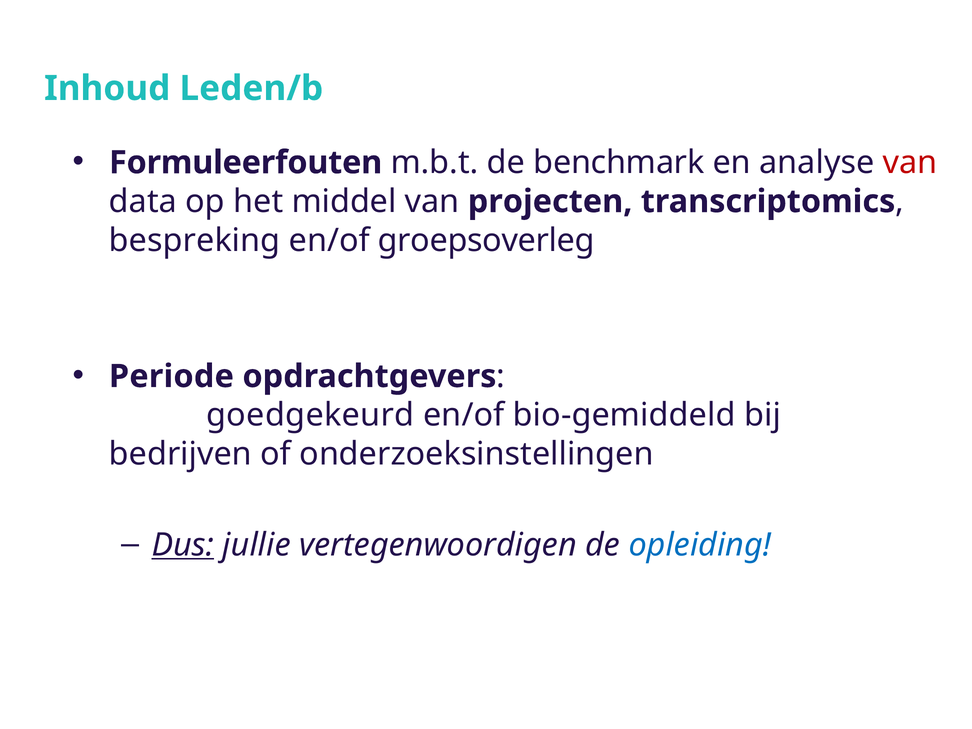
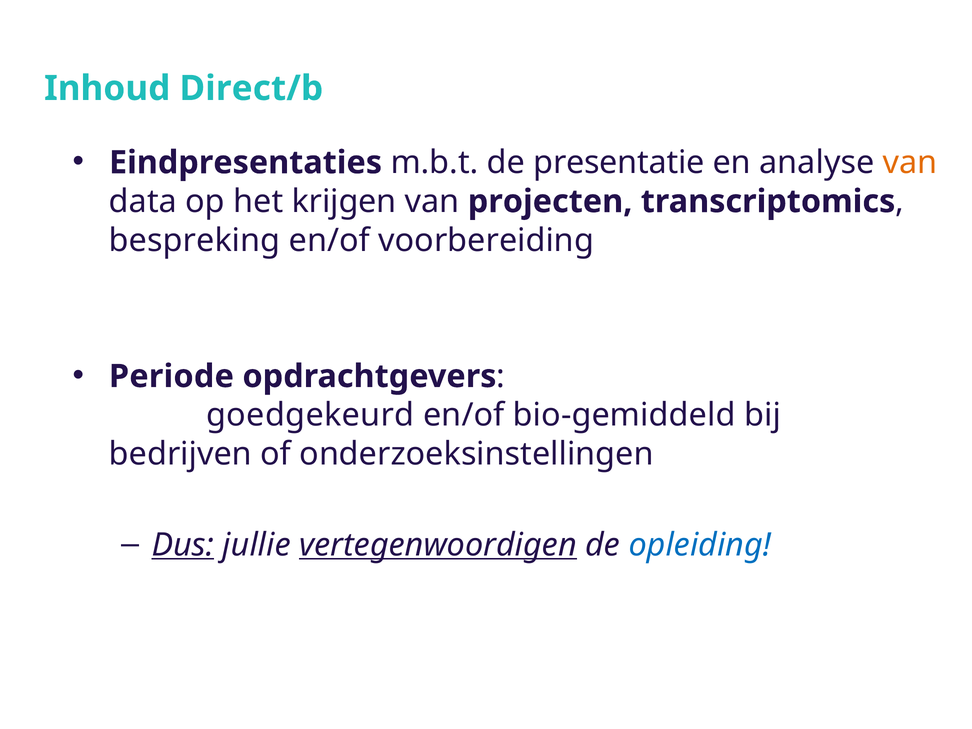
Leden/b: Leden/b -> Direct/b (251, 88)
Formuleerfouten: Formuleerfouten -> Eindpresentaties (246, 163)
benchmark: benchmark -> presentatie (619, 163)
van colour: red -> orange (910, 163)
middel: middel -> krijgen (344, 201)
groepsoverleg: groepsoverleg -> voorbereiding (486, 240)
vertegenwoordigen underline: none -> present (438, 545)
